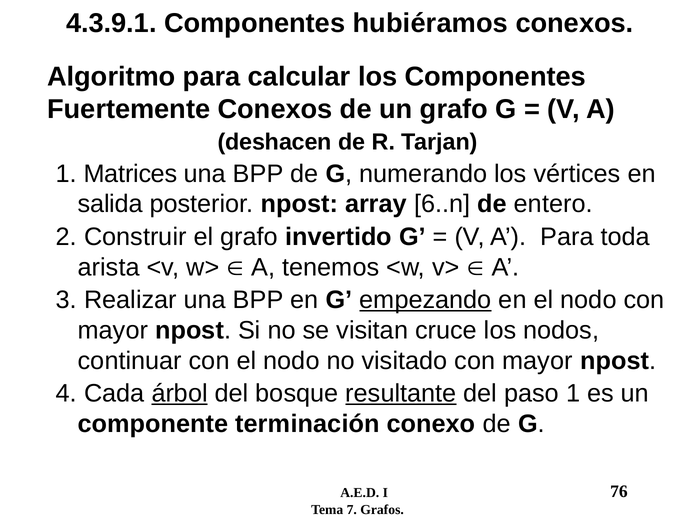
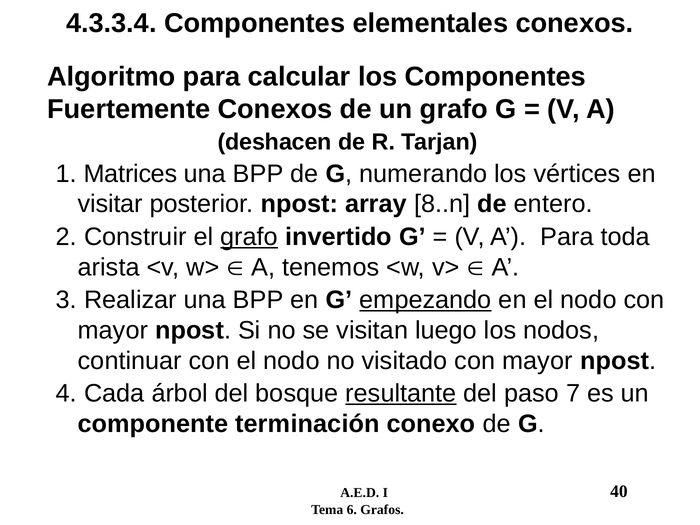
4.3.9.1: 4.3.9.1 -> 4.3.3.4 (111, 23)
hubiéramos: hubiéramos -> elementales (430, 23)
salida: salida -> visitar (110, 204)
6..n: 6..n -> 8..n (442, 204)
grafo underline: none -> present (249, 237)
cruce: cruce -> luego (446, 330)
árbol underline: present -> none (180, 394)
paso 1: 1 -> 7 (573, 394)
76: 76 -> 40 (619, 491)
7: 7 -> 6 (352, 510)
